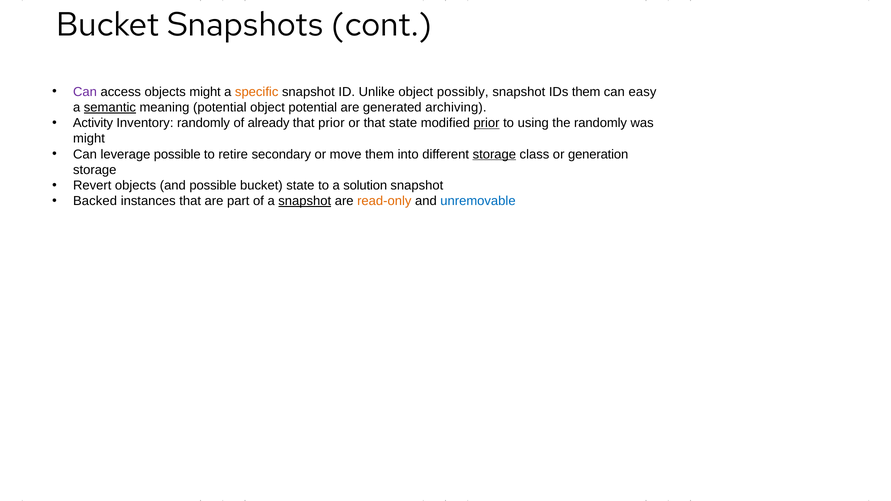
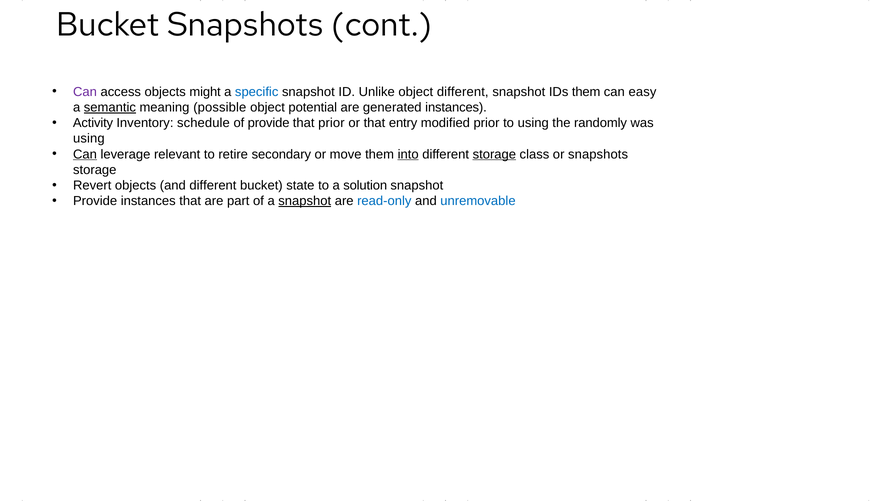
specific colour: orange -> blue (257, 92)
object possibly: possibly -> different (463, 92)
meaning potential: potential -> possible (220, 107)
generated archiving: archiving -> instances (456, 107)
Inventory randomly: randomly -> schedule (203, 123)
of already: already -> provide (269, 123)
that state: state -> entry (403, 123)
prior underline: present -> none (487, 123)
might: might -> using (89, 139)
Can underline: none -> present (85, 154)
leverage possible: possible -> relevant (177, 154)
into underline: none -> present (408, 154)
or generation: generation -> snapshots (598, 154)
and possible: possible -> different (213, 186)
Backed: Backed -> Provide (95, 201)
read-only colour: orange -> blue (384, 201)
